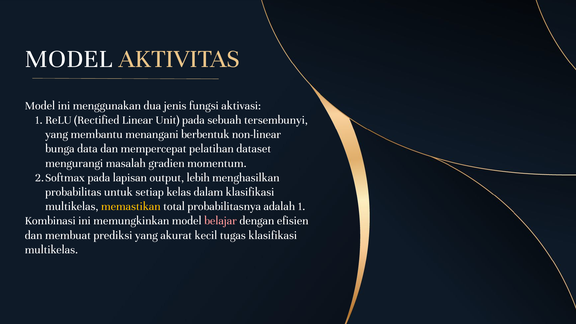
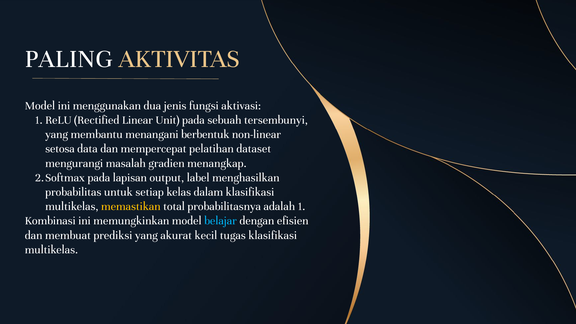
MODEL: MODEL -> PALING (69, 58)
bunga: bunga -> setosa (60, 149)
momentum: momentum -> menangkap (217, 163)
lebih: lebih -> label (198, 177)
belajar colour: pink -> light blue (221, 221)
